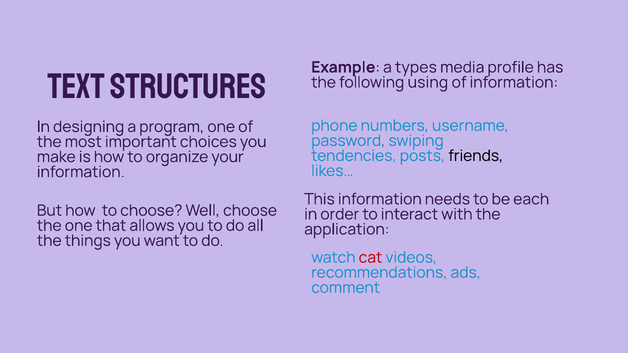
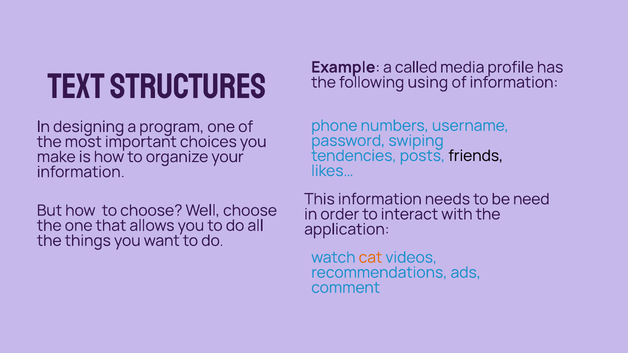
types: types -> called (416, 67)
each: each -> need (531, 199)
cat colour: red -> orange (370, 258)
